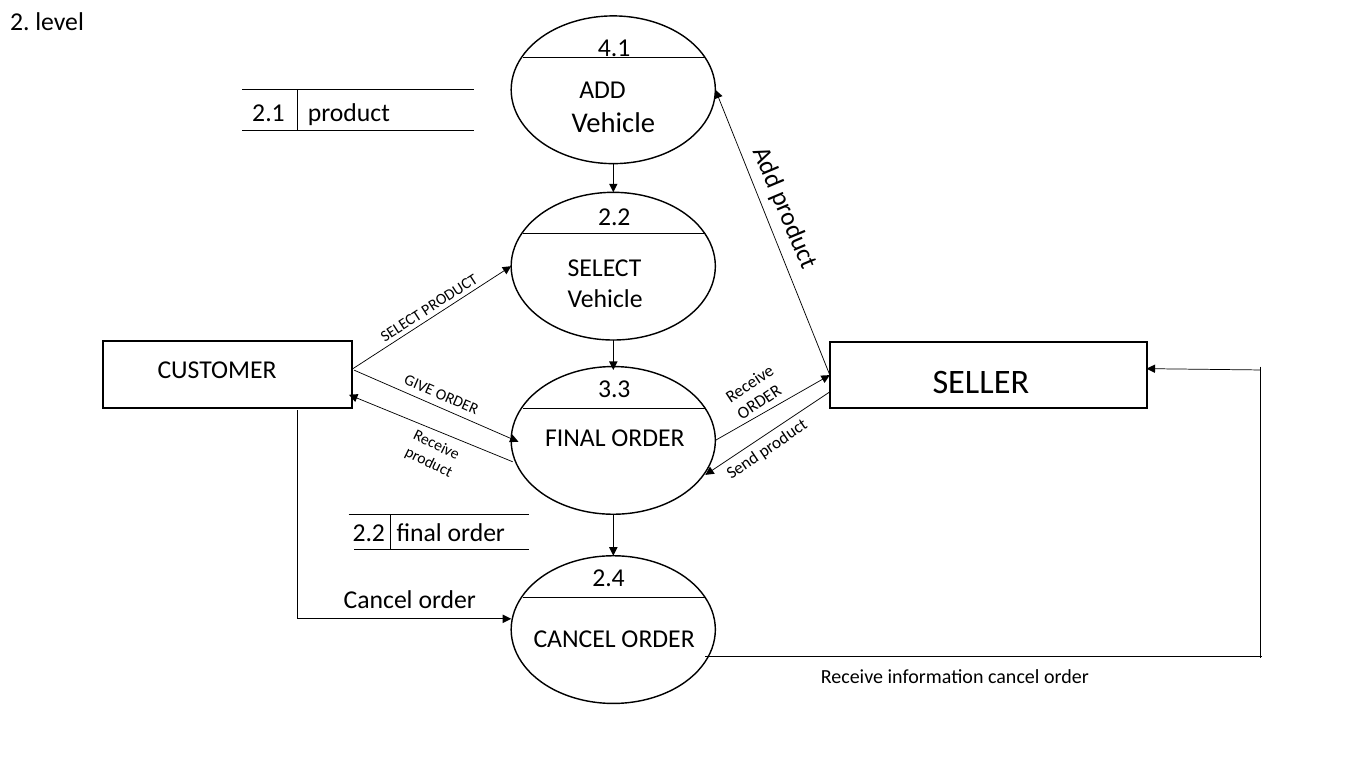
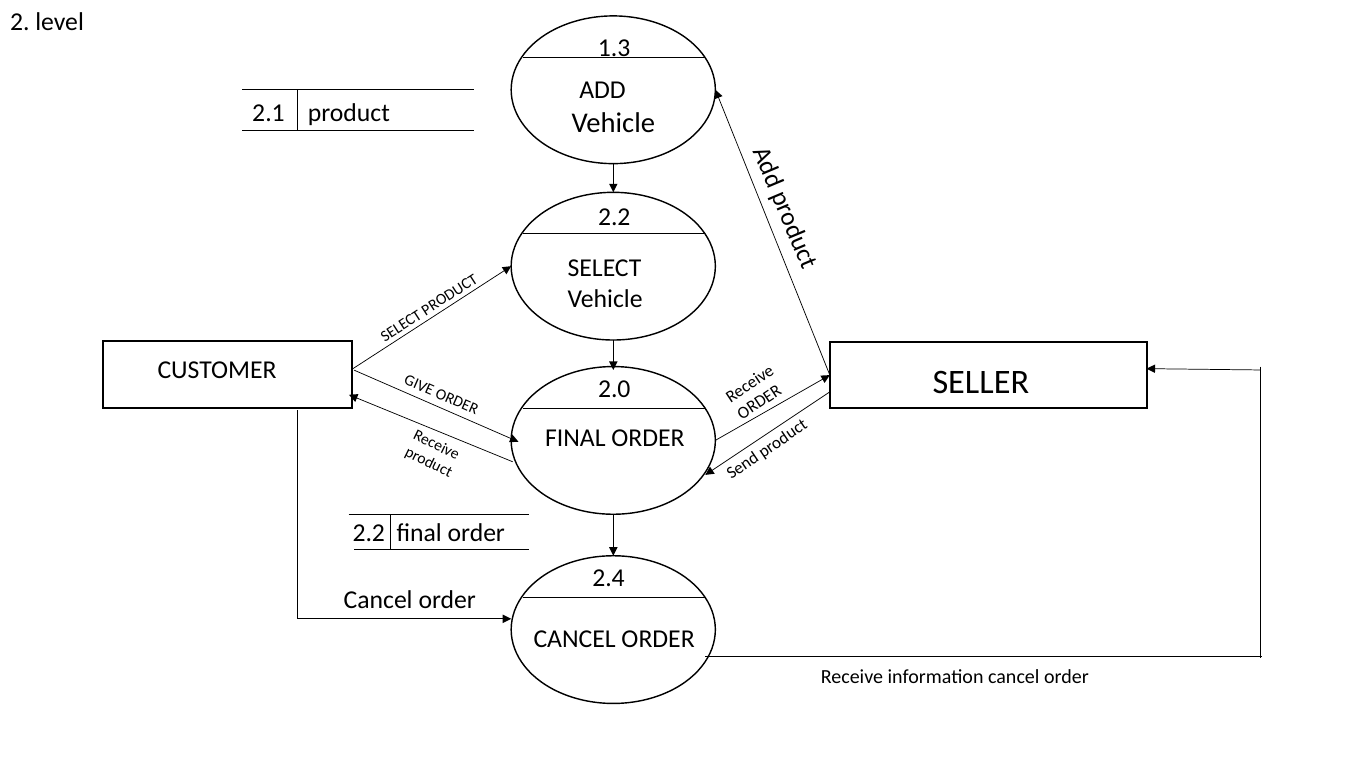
4.1: 4.1 -> 1.3 (614, 48)
3.3: 3.3 -> 2.0 (614, 389)
